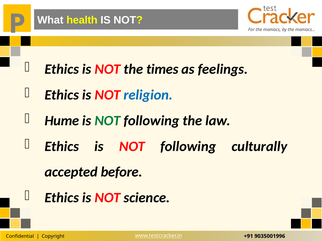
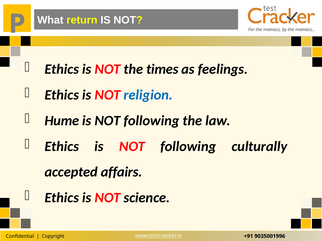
health: health -> return (82, 20)
NOT colour: green -> black (108, 121)
before: before -> affairs (122, 172)
